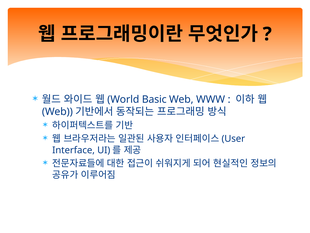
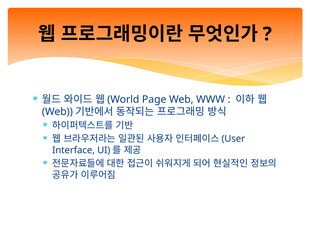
Basic: Basic -> Page (154, 99)
